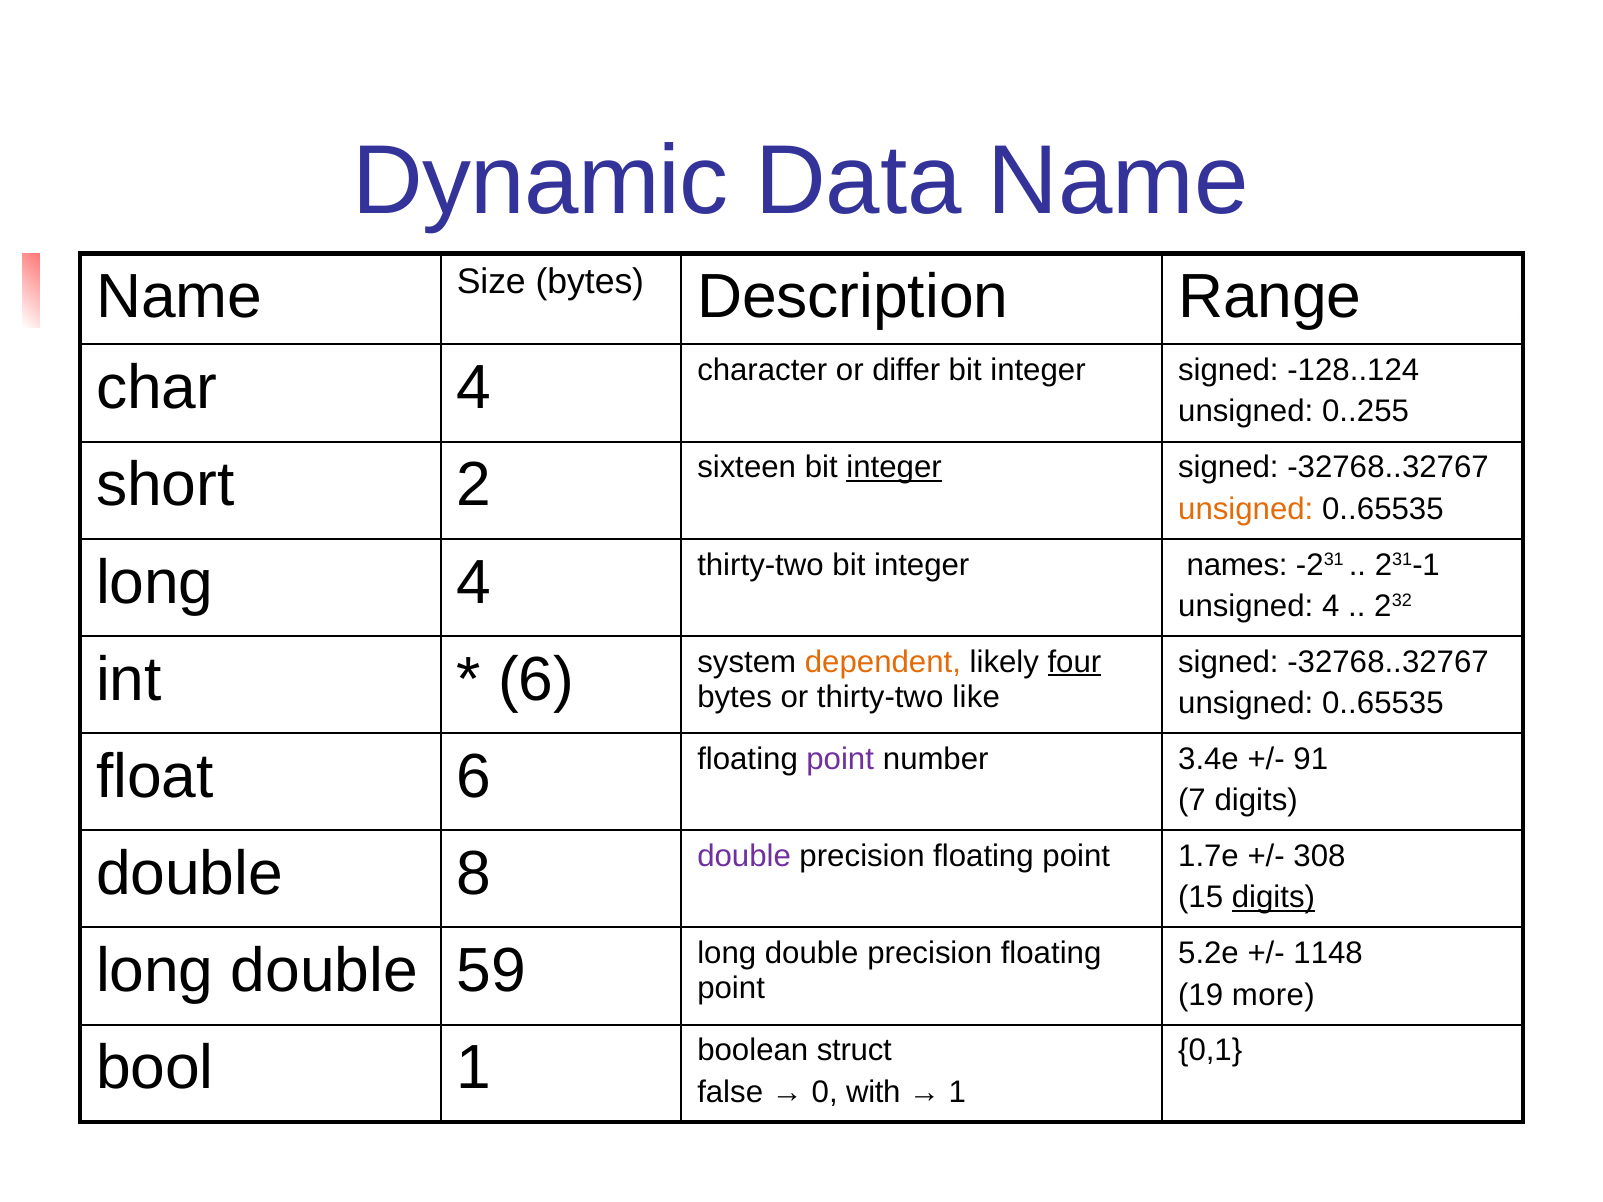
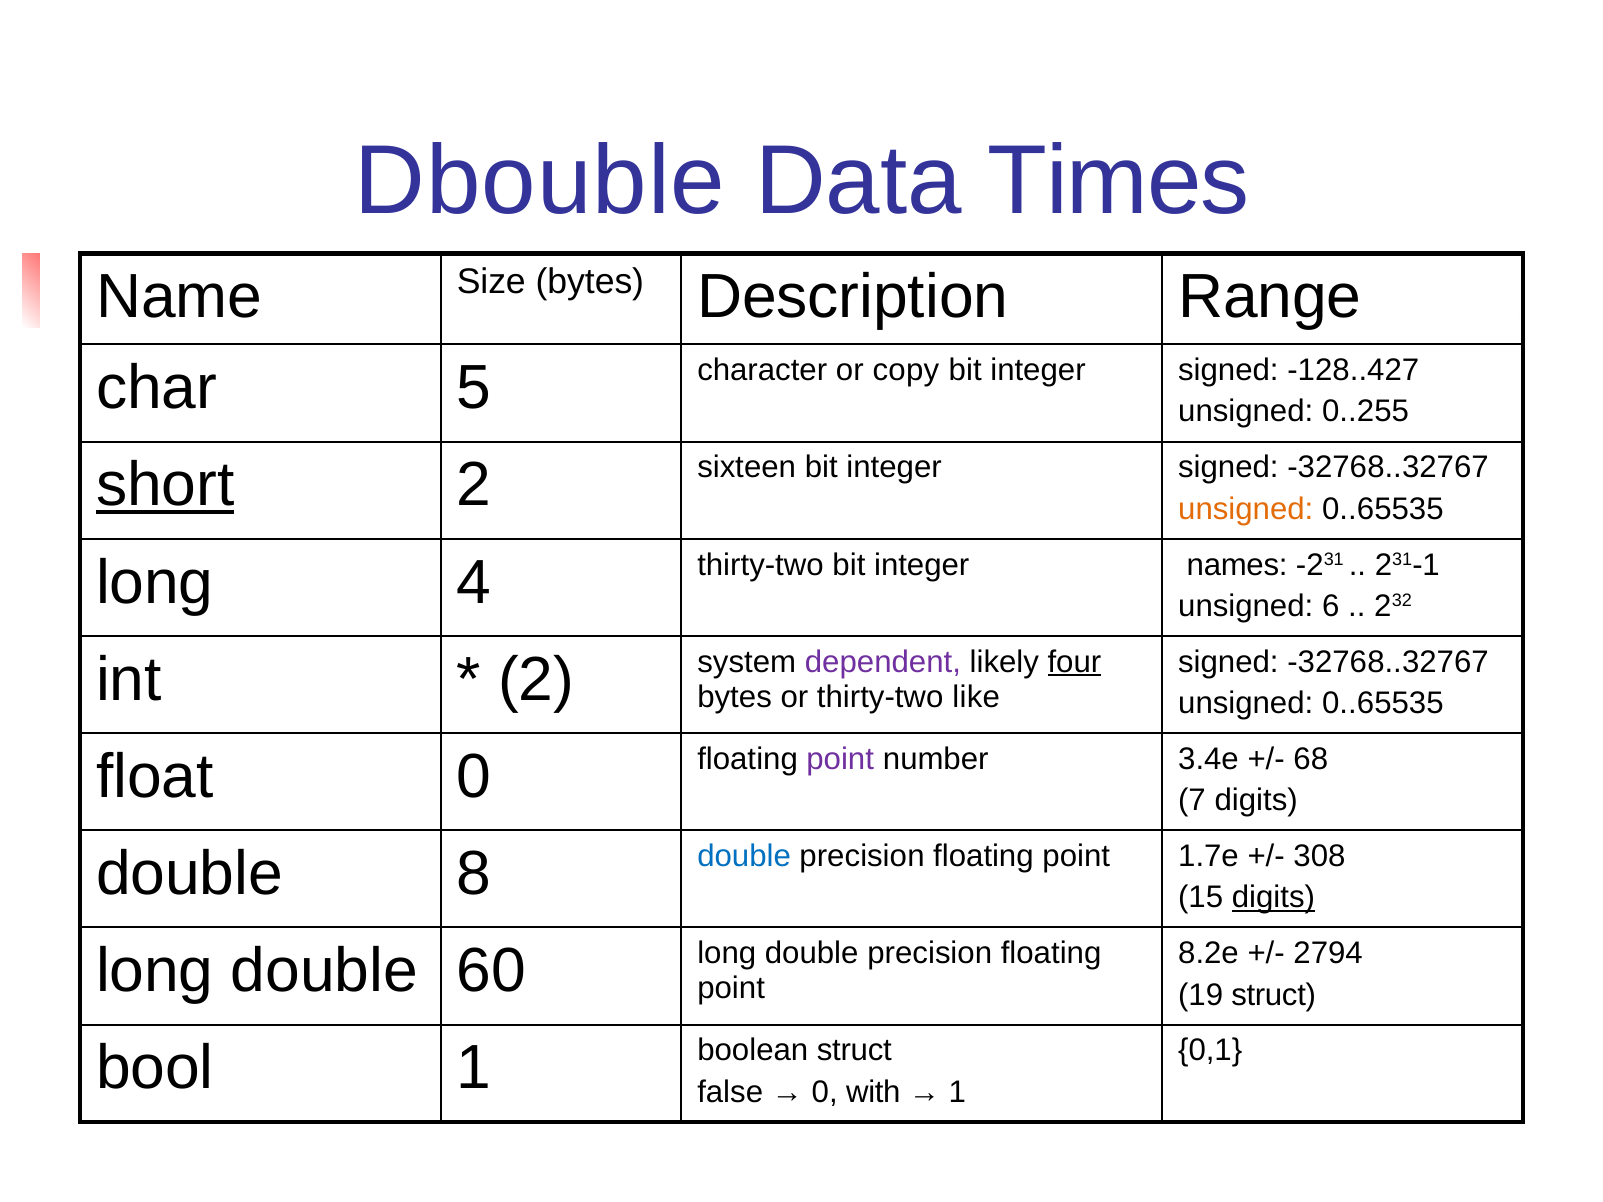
Dynamic: Dynamic -> Dbouble (540, 182)
Data Name: Name -> Times (1119, 182)
char 4: 4 -> 5 (474, 388)
differ: differ -> copy (906, 371)
-128..124: -128..124 -> -128..427 (1353, 371)
short underline: none -> present (165, 485)
integer underline: present -> none (894, 468)
unsigned 4: 4 -> 6 (1331, 606)
6: 6 -> 2 (536, 680)
dependent colour: orange -> purple (883, 662)
float 6: 6 -> 0 (474, 777)
91: 91 -> 68 (1311, 759)
double colour: purple -> blue (744, 856)
5.2e: 5.2e -> 8.2e (1209, 954)
1148: 1148 -> 2794 (1328, 954)
59: 59 -> 60 (491, 971)
19 more: more -> struct (1274, 995)
